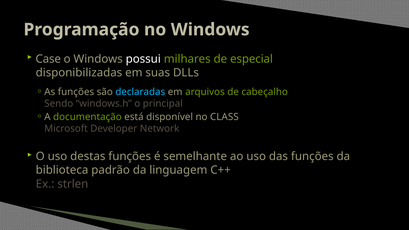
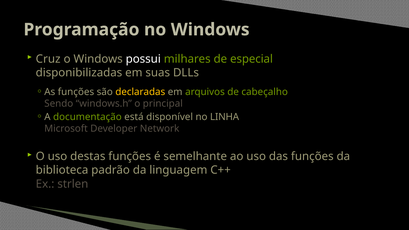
Case: Case -> Cruz (48, 59)
declaradas colour: light blue -> yellow (140, 92)
CLASS: CLASS -> LINHA (225, 117)
